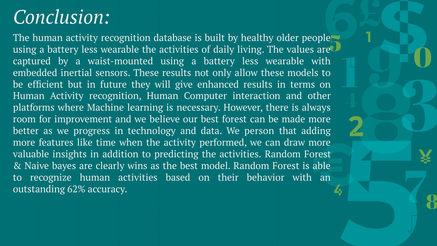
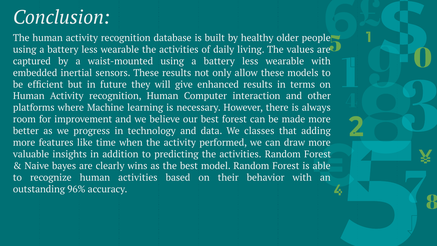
person: person -> classes (259, 131)
62%: 62% -> 96% (76, 189)
